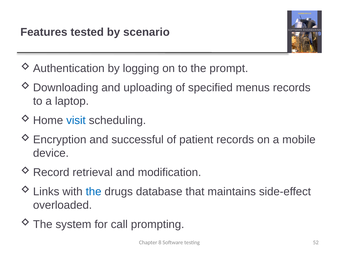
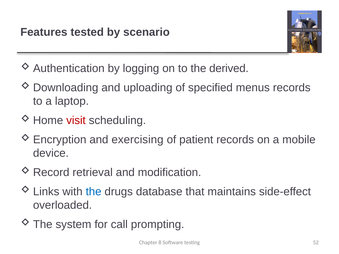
prompt: prompt -> derived (229, 69)
visit colour: blue -> red (76, 121)
successful: successful -> exercising (137, 140)
